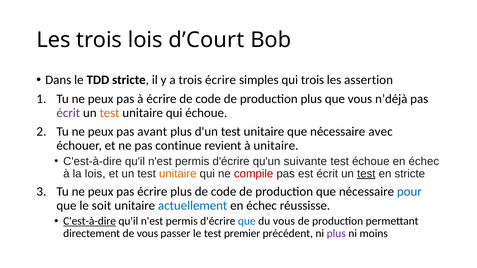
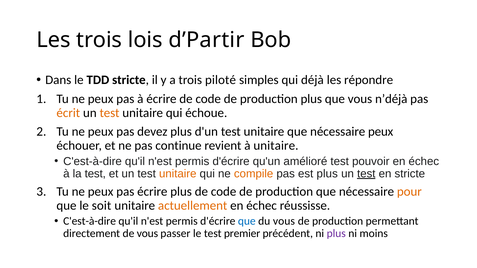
d’Court: d’Court -> d’Partir (206, 40)
trois écrire: écrire -> piloté (220, 80)
qui trois: trois -> déjà (312, 80)
assertion: assertion -> répondre (369, 80)
écrit colour: purple -> orange (68, 113)
avant: avant -> devez (152, 132)
nécessaire avec: avec -> peux (381, 132)
suivante: suivante -> amélioré (305, 161)
test échoue: échoue -> pouvoir (371, 161)
la lois: lois -> test (95, 174)
compile colour: red -> orange (254, 174)
est écrit: écrit -> plus (327, 174)
pour colour: blue -> orange (409, 192)
actuellement colour: blue -> orange (193, 206)
C'est-à-dire underline: present -> none (90, 221)
